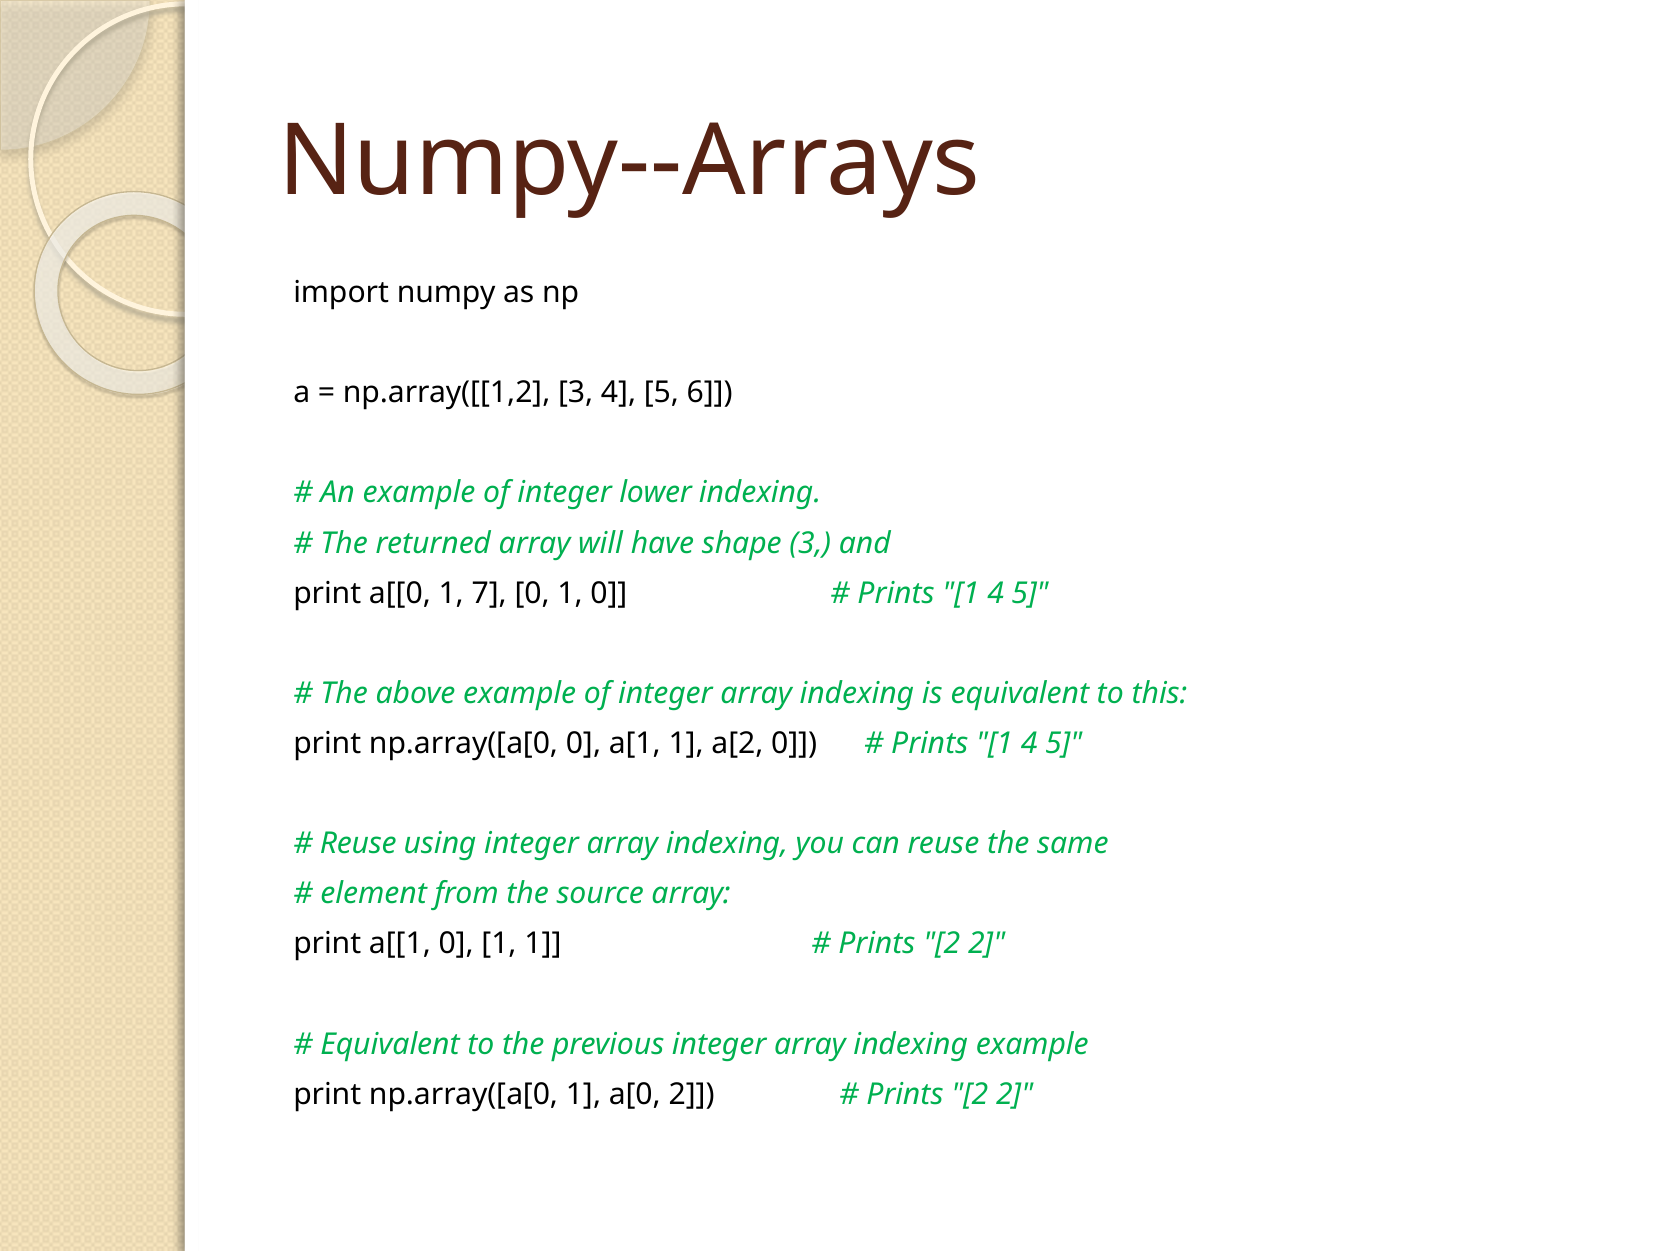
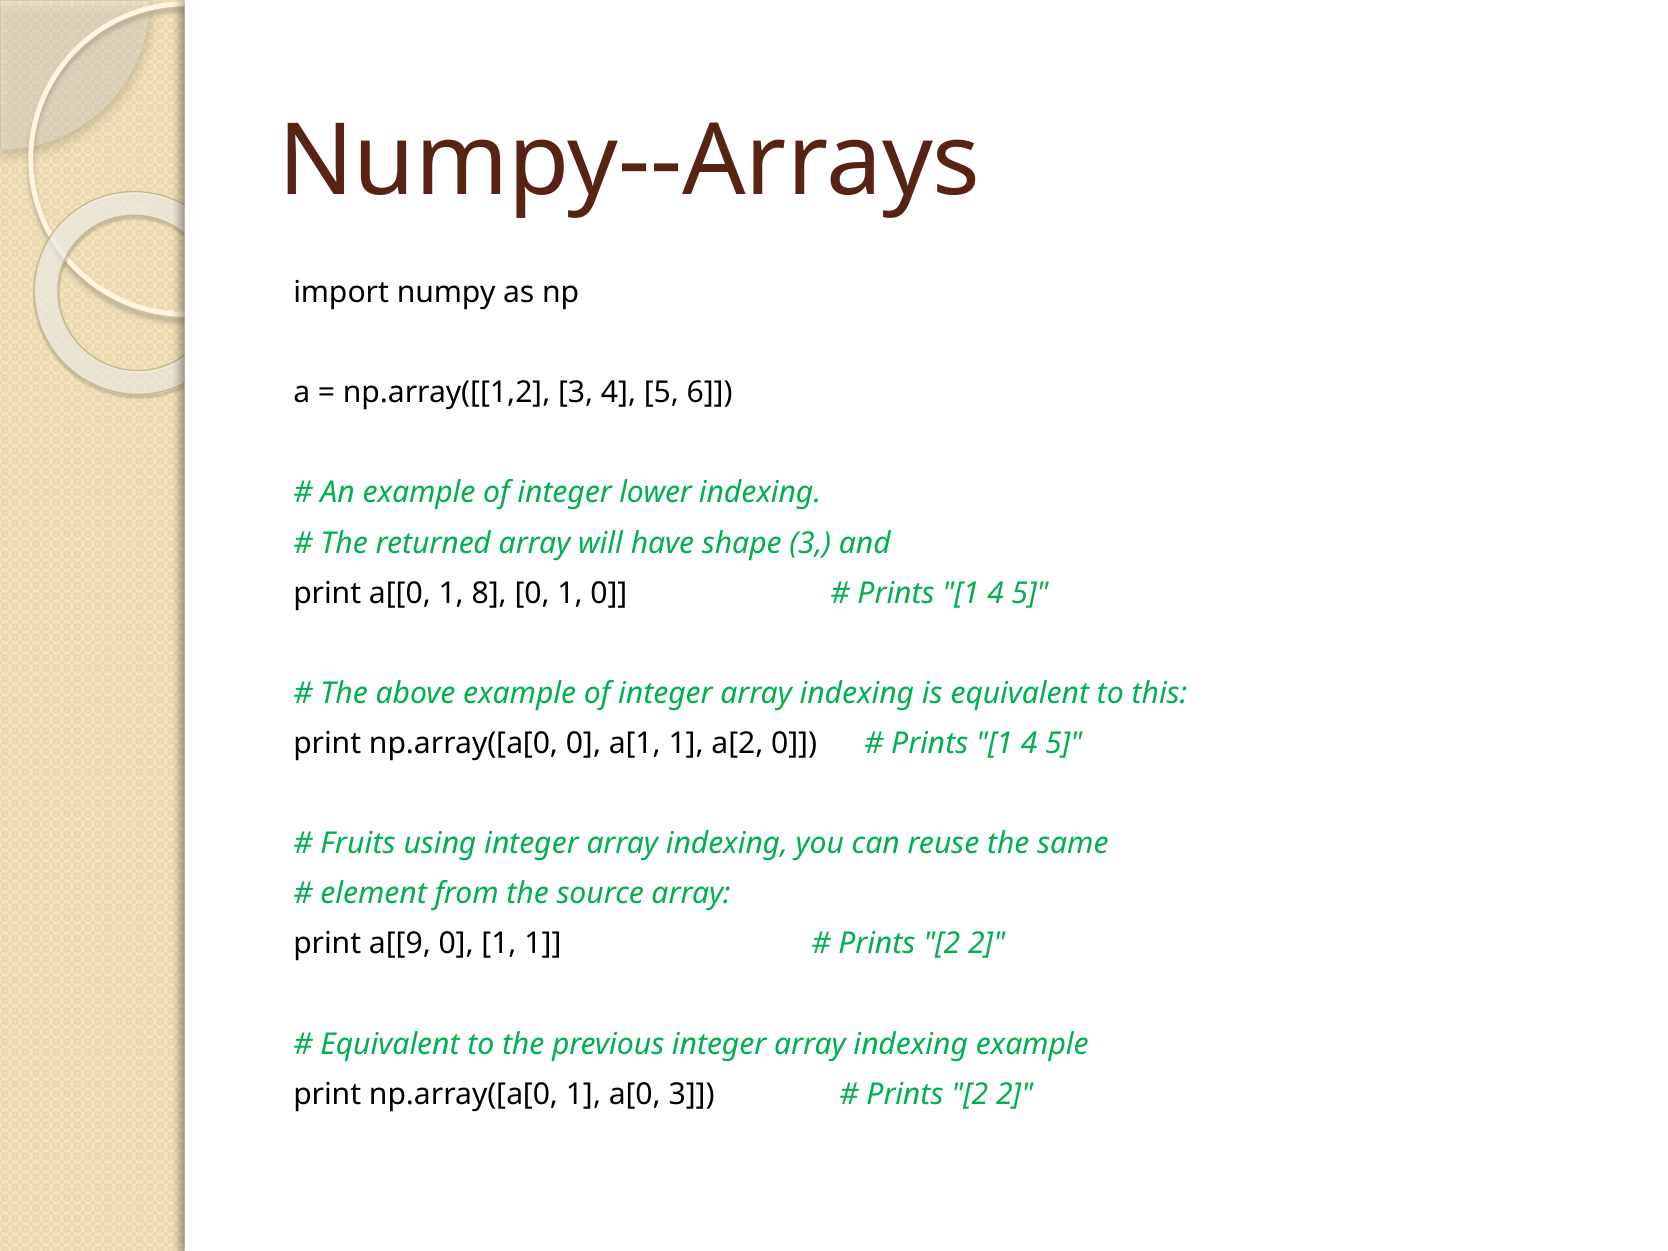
7: 7 -> 8 (489, 593)
Reuse: Reuse -> Fruits (358, 844)
a[[1: a[[1 -> a[[9 (400, 944)
a[0 2: 2 -> 3 (692, 1094)
